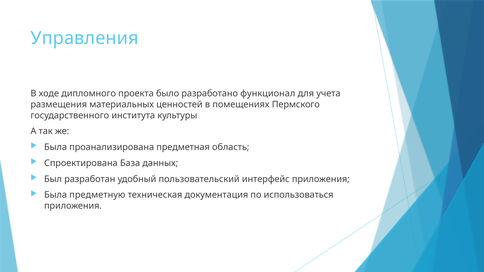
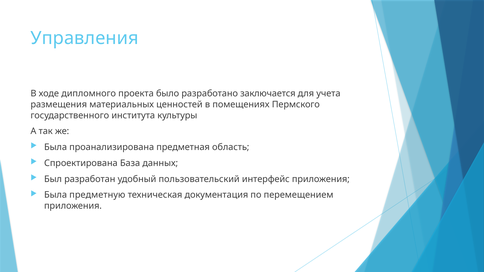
функционал: функционал -> заключается (268, 94)
использоваться: использоваться -> перемещением (299, 195)
